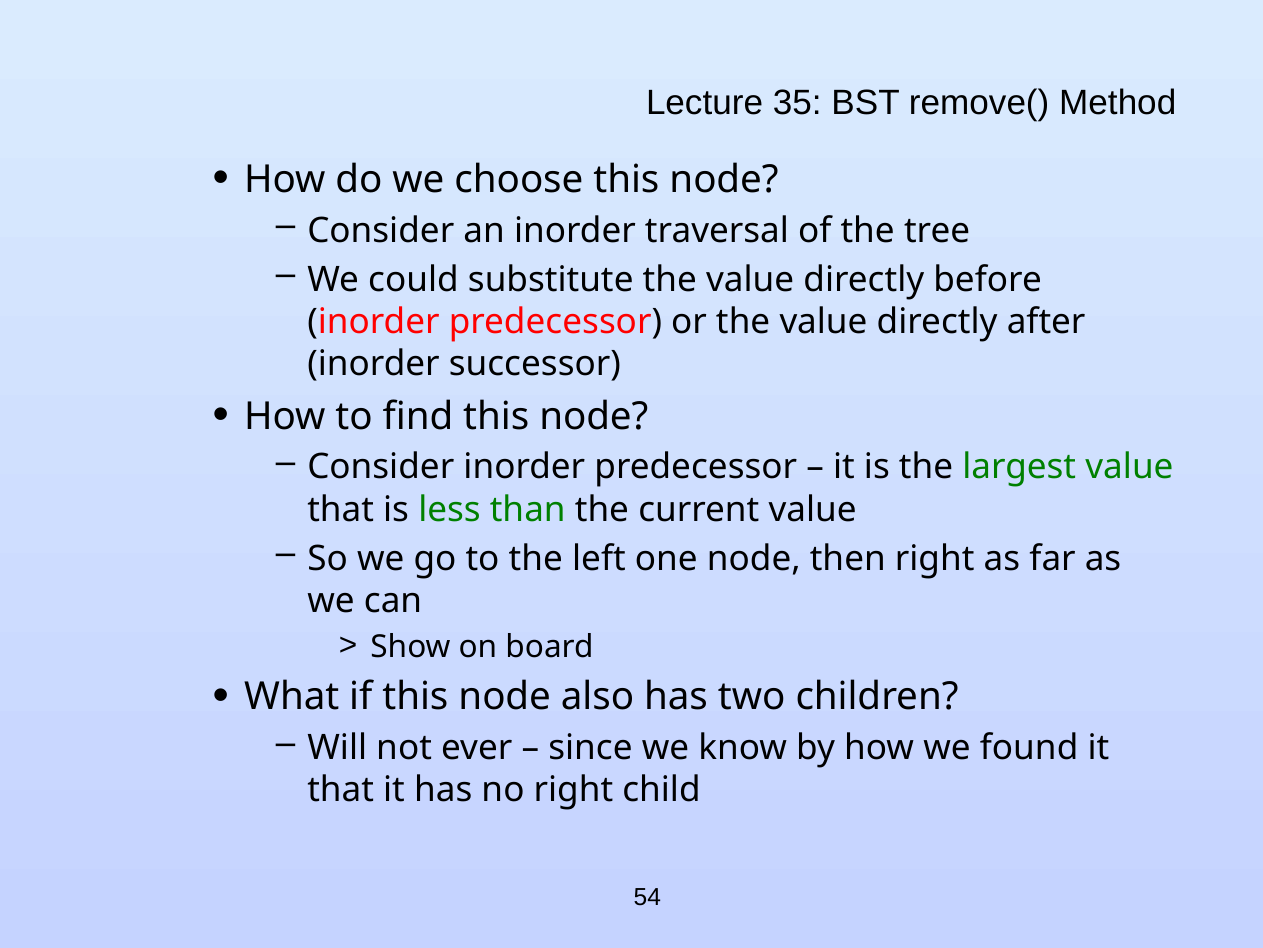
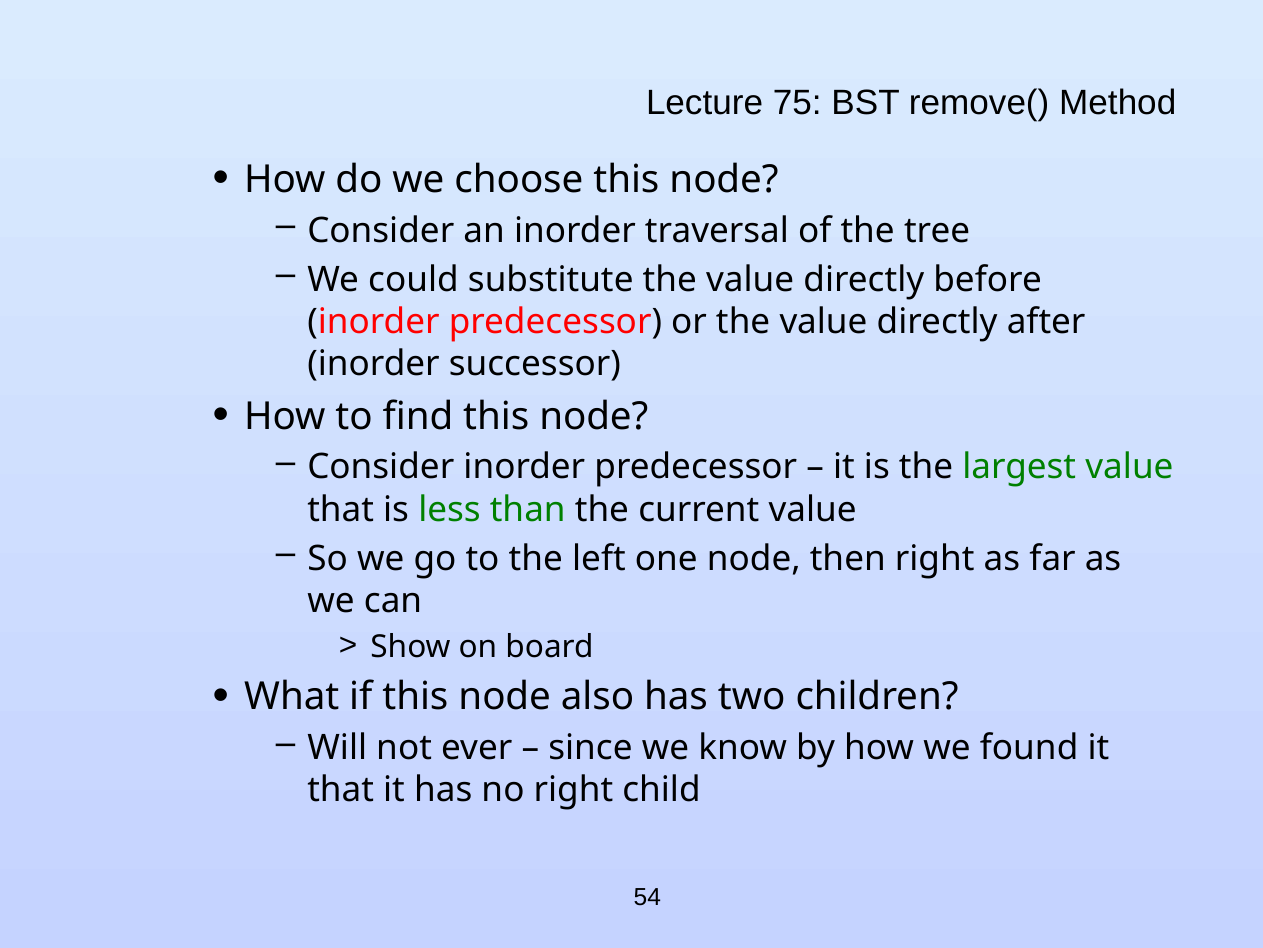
35: 35 -> 75 (797, 102)
